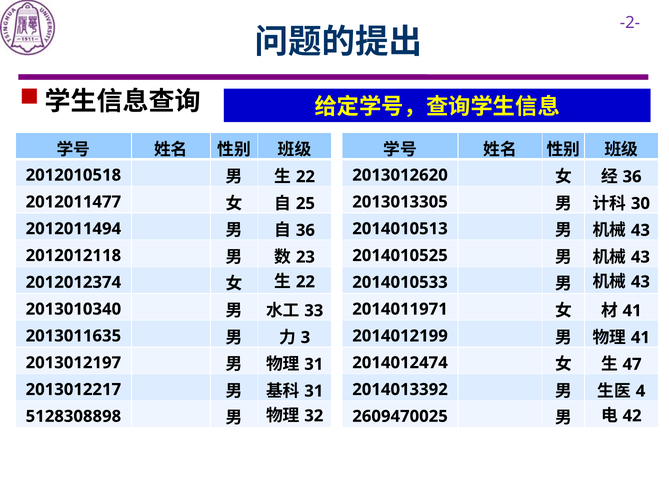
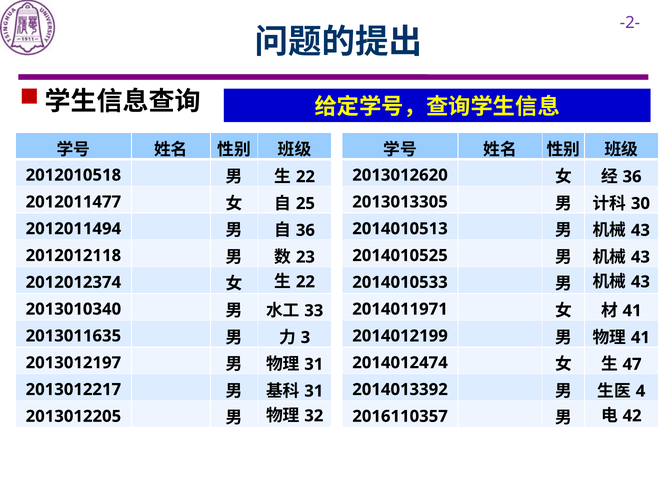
5128308898: 5128308898 -> 2013012205 (73, 416)
2609470025: 2609470025 -> 2016110357 (400, 416)
